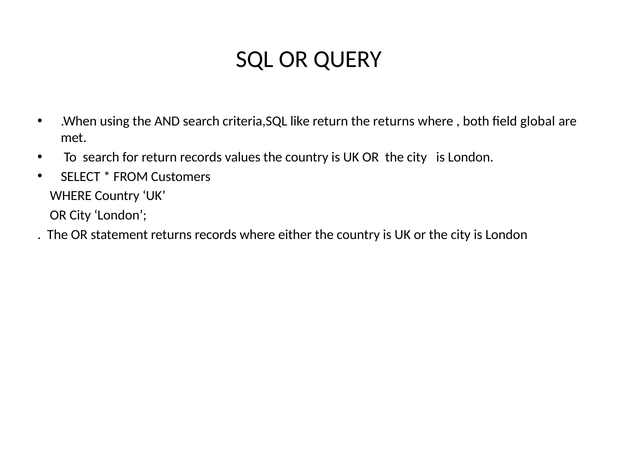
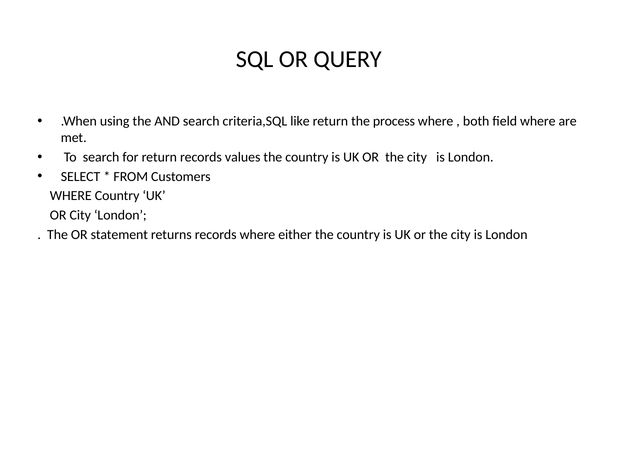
the returns: returns -> process (394, 121)
field global: global -> where (538, 121)
